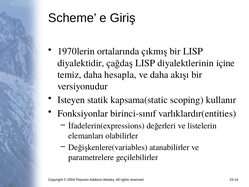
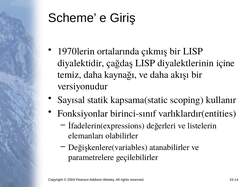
hesapla: hesapla -> kaynağı (120, 75)
Isteyen: Isteyen -> Sayısal (71, 100)
